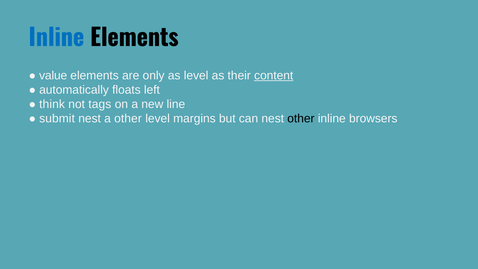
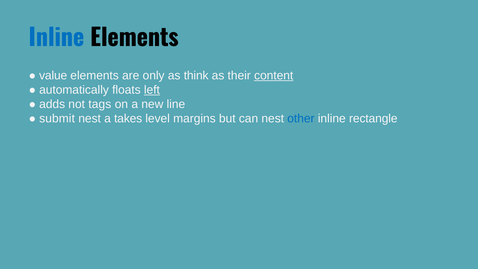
as level: level -> think (196, 76)
left underline: none -> present (152, 90)
think: think -> adds (52, 104)
a other: other -> takes (128, 119)
other colour: black -> blue (301, 119)
browsers: browsers -> rectangle (373, 119)
